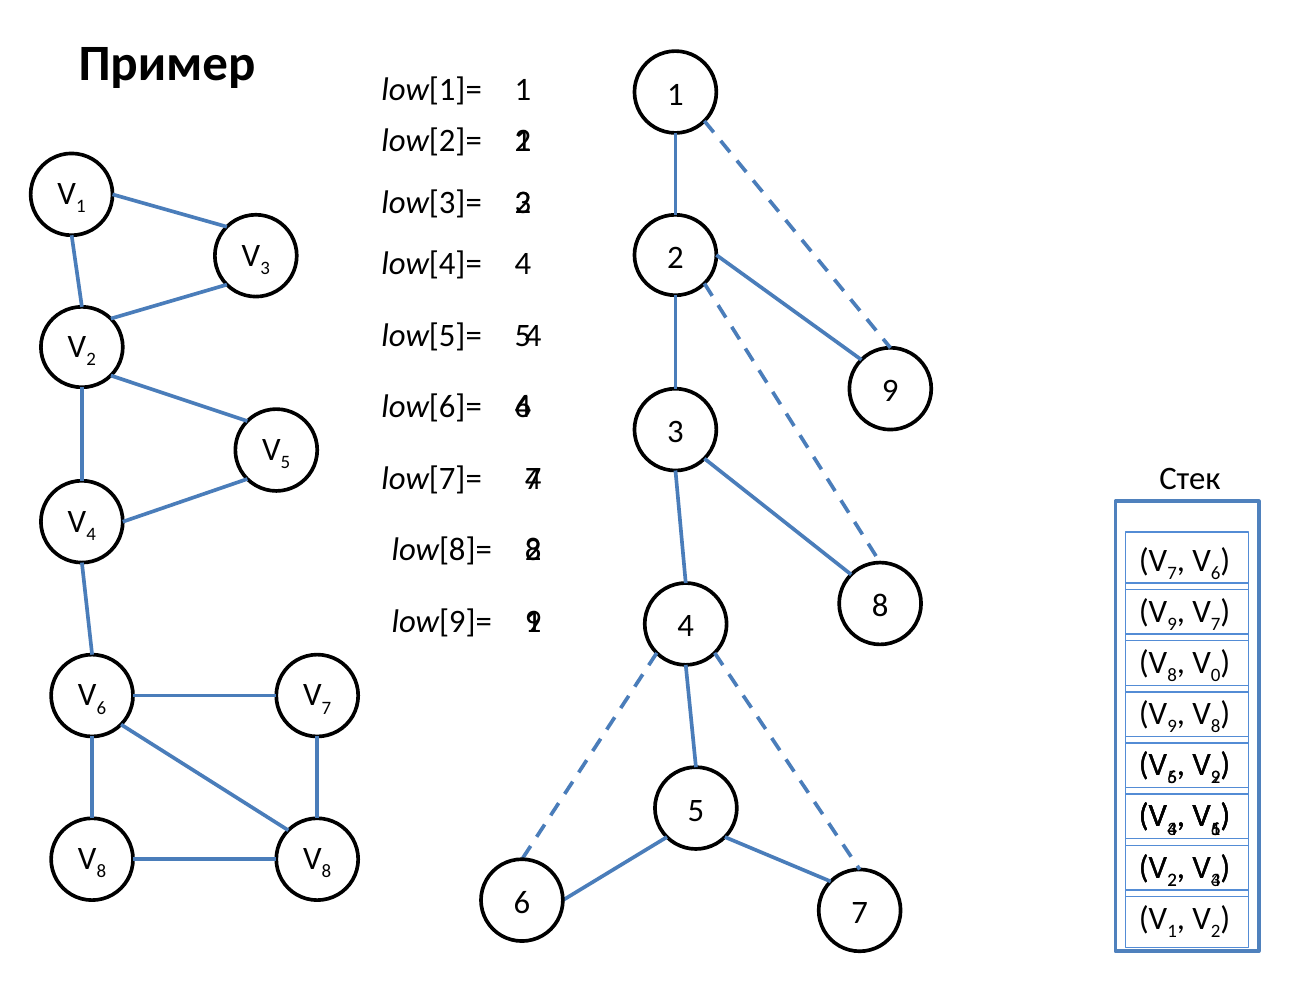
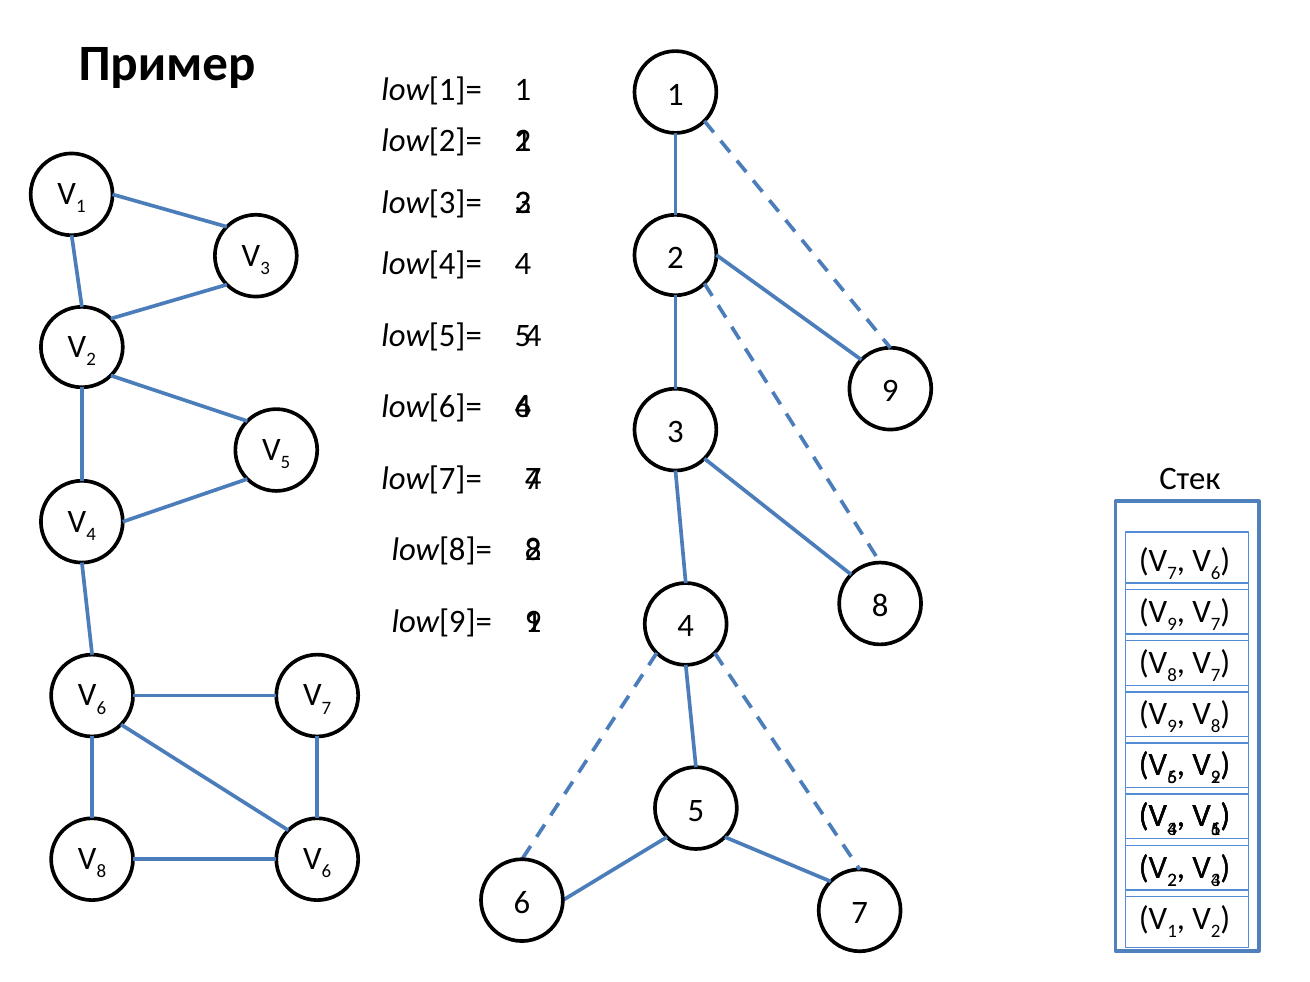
0: 0 -> 7 (1216, 676)
8: 8 -> 6 (326, 872)
